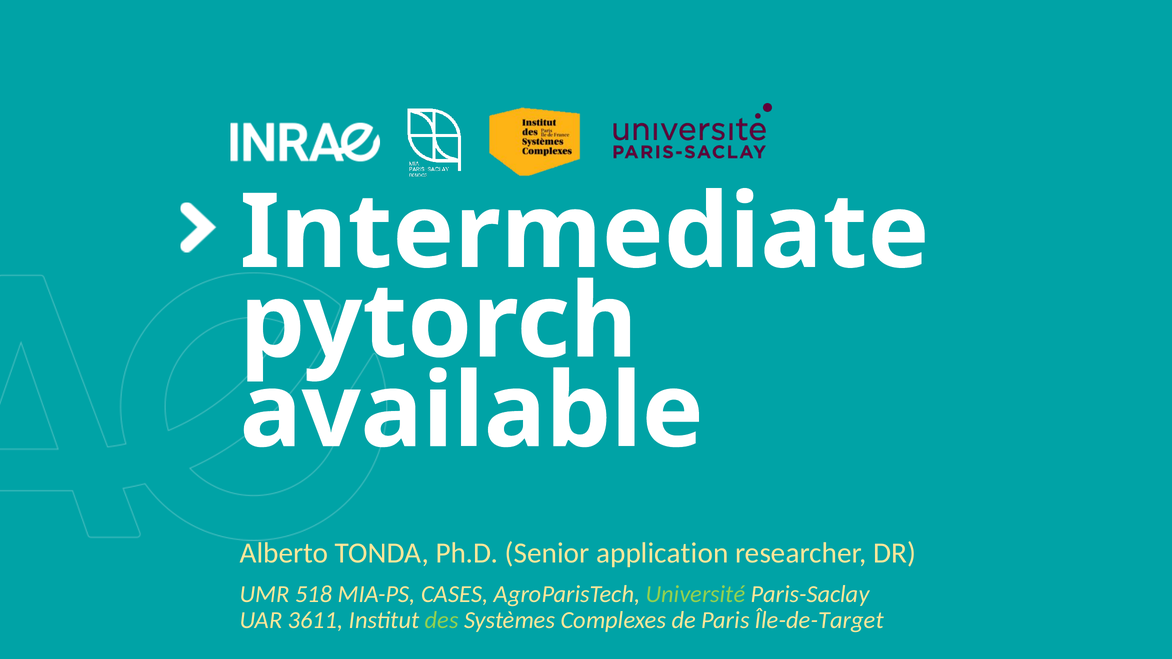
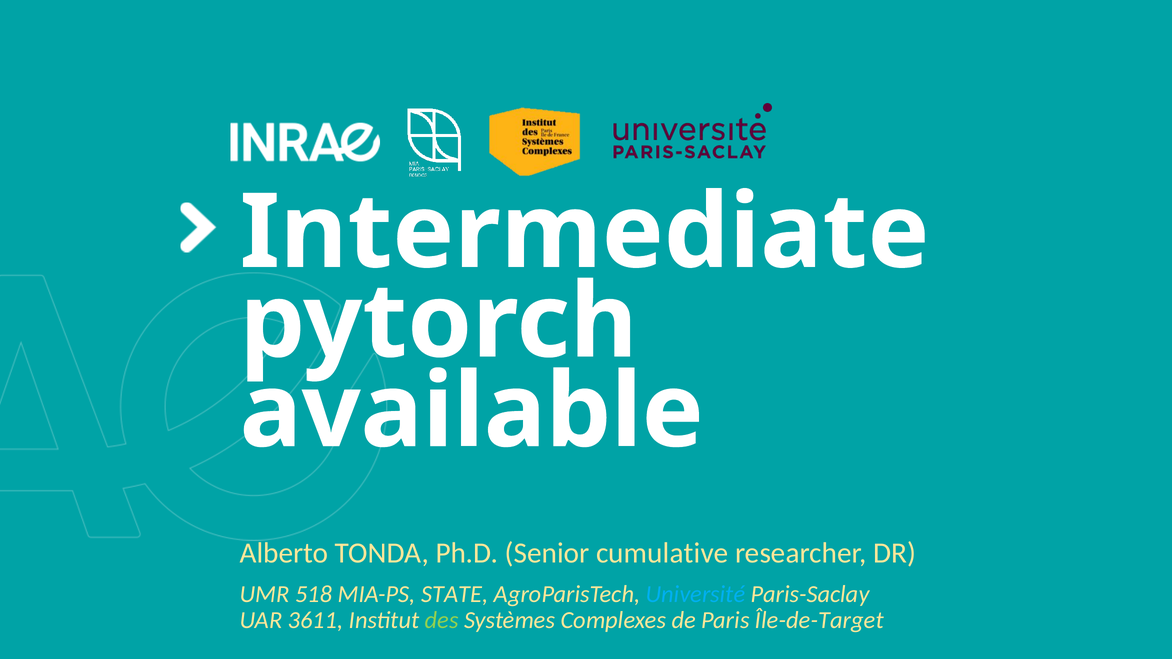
application: application -> cumulative (662, 553)
CASES: CASES -> STATE (455, 594)
Université colour: light green -> light blue (696, 594)
